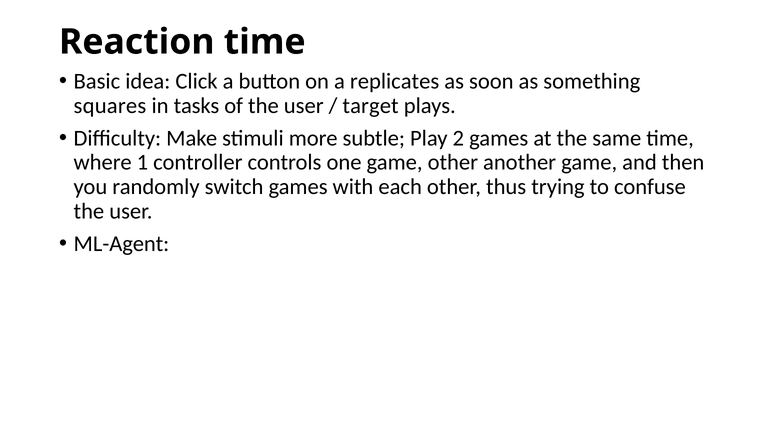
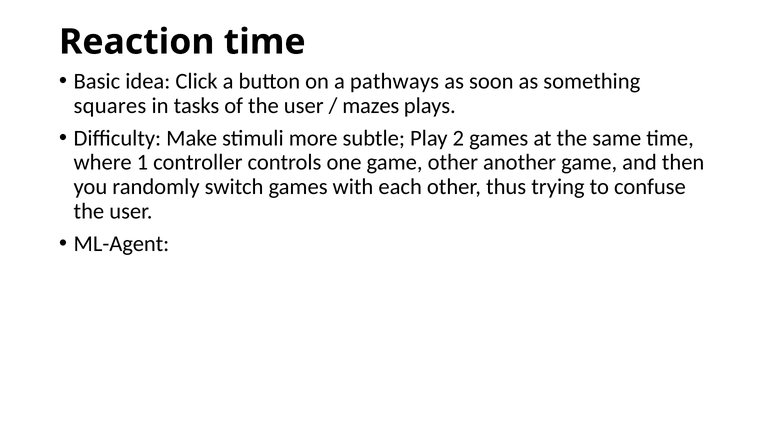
replicates: replicates -> pathways (394, 81)
target: target -> mazes (371, 106)
